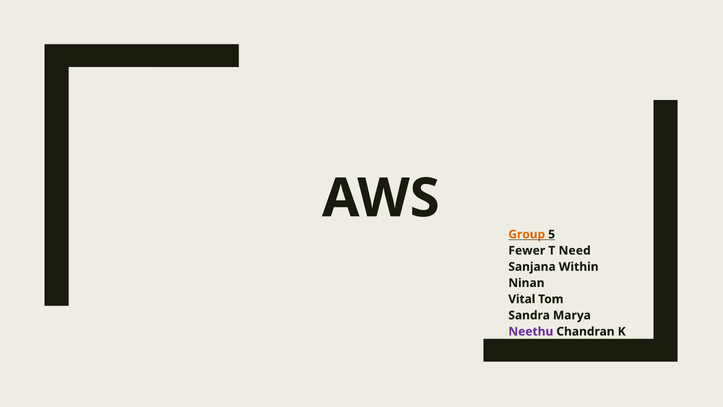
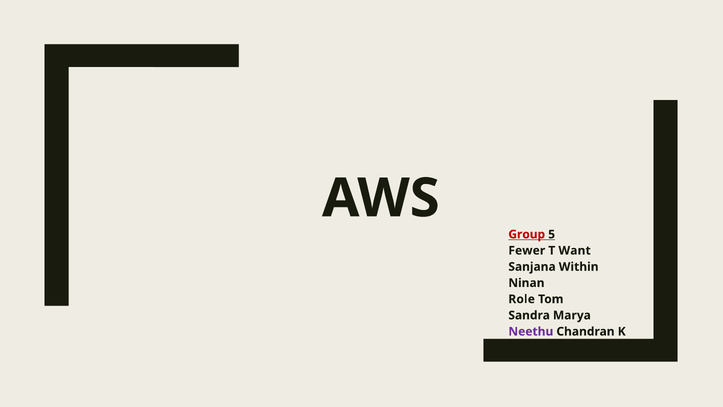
Group colour: orange -> red (527, 234)
Need: Need -> Want (575, 250)
Vital: Vital -> Role (522, 299)
